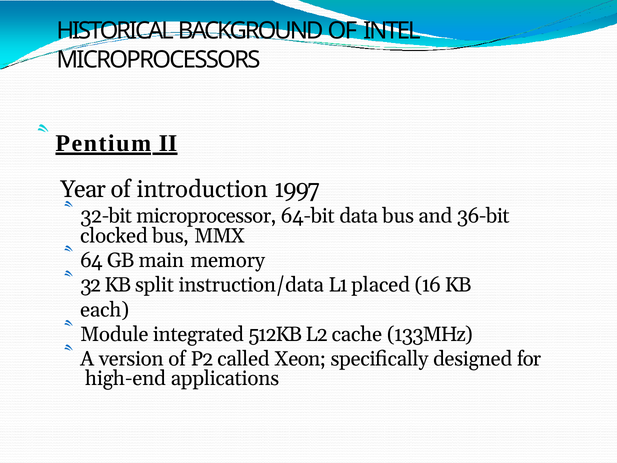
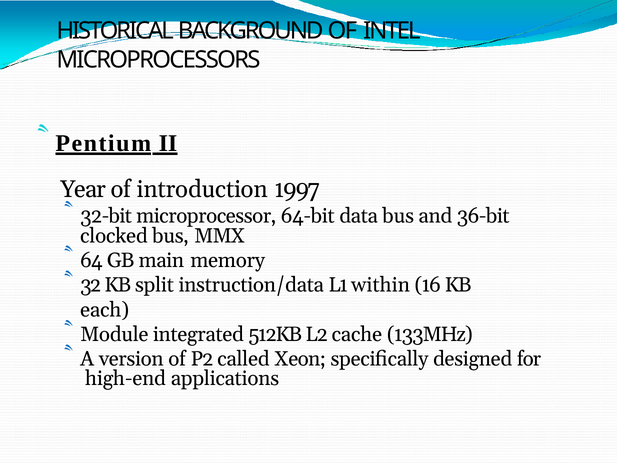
placed: placed -> within (381, 285)
